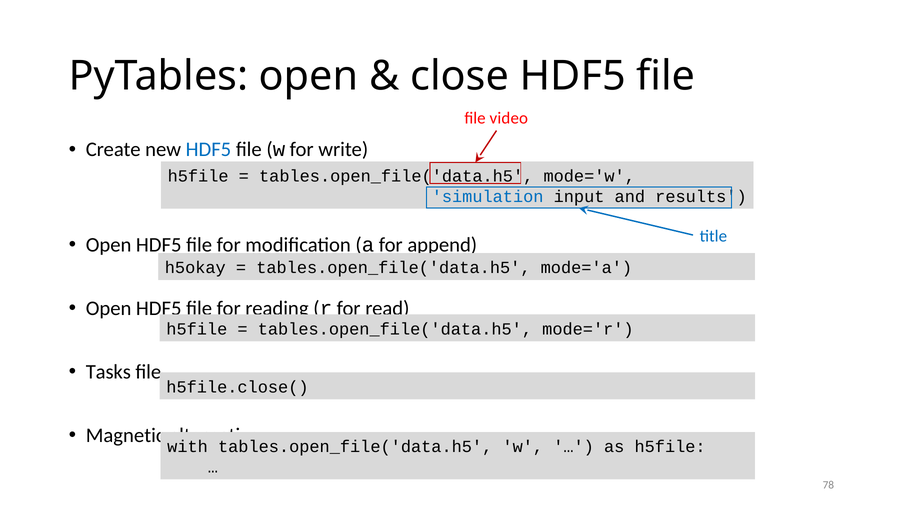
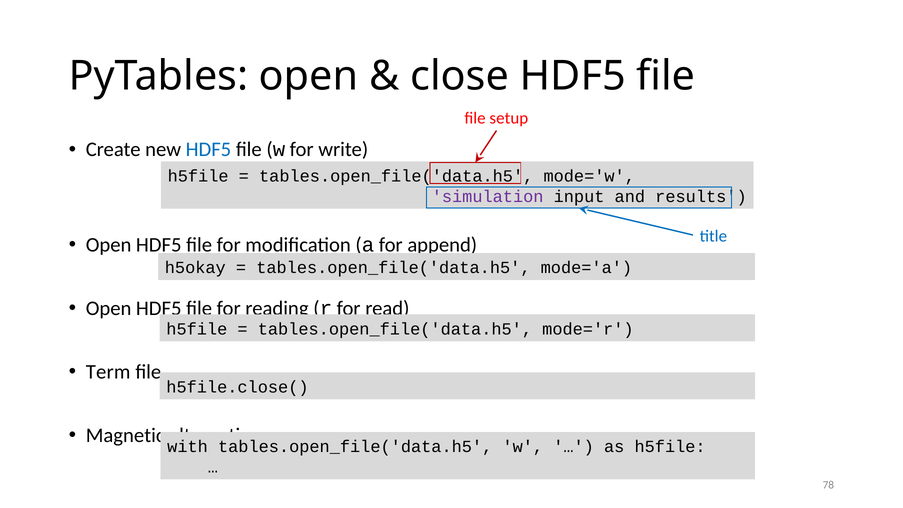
video: video -> setup (509, 118)
simulation colour: blue -> purple (488, 196)
Tasks: Tasks -> Term (108, 372)
